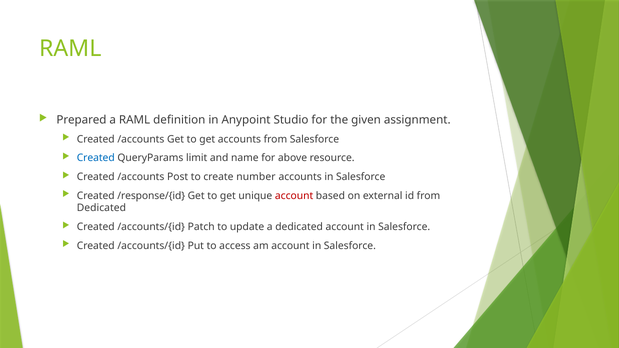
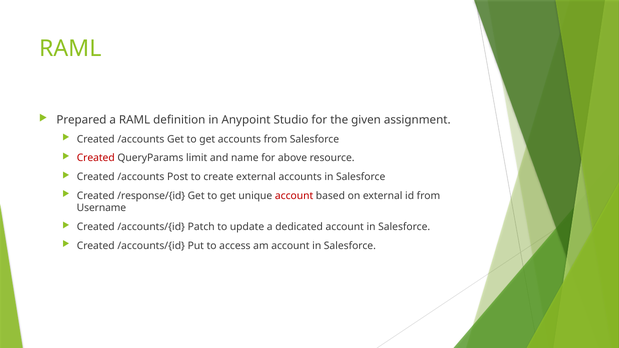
Created colour: blue -> red (96, 158)
create number: number -> external (256, 177)
Dedicated: Dedicated -> Username (101, 208)
